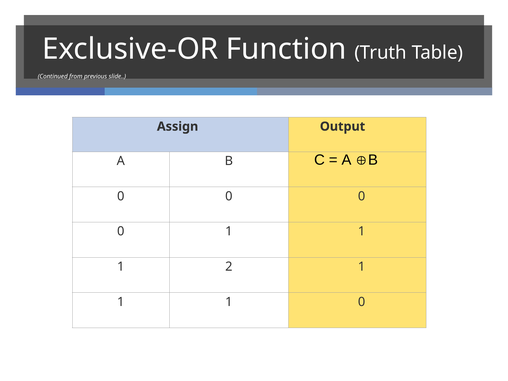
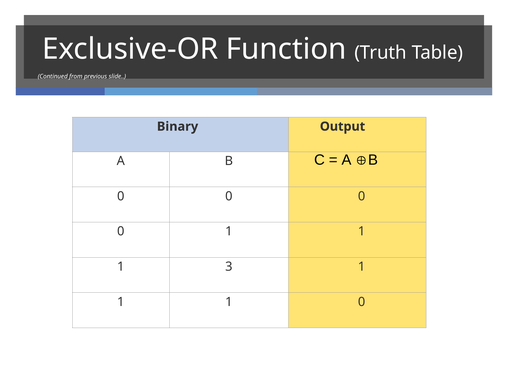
Assign: Assign -> Binary (178, 126)
2: 2 -> 3 (229, 267)
